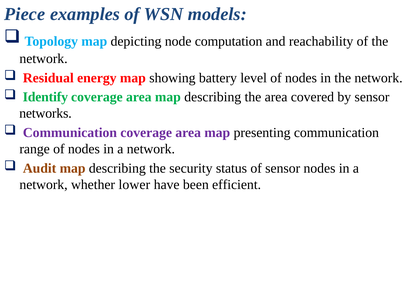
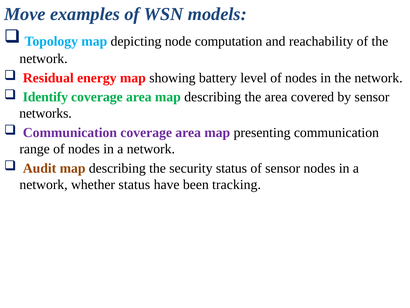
Piece: Piece -> Move (25, 14)
whether lower: lower -> status (134, 184)
efficient: efficient -> tracking (237, 184)
